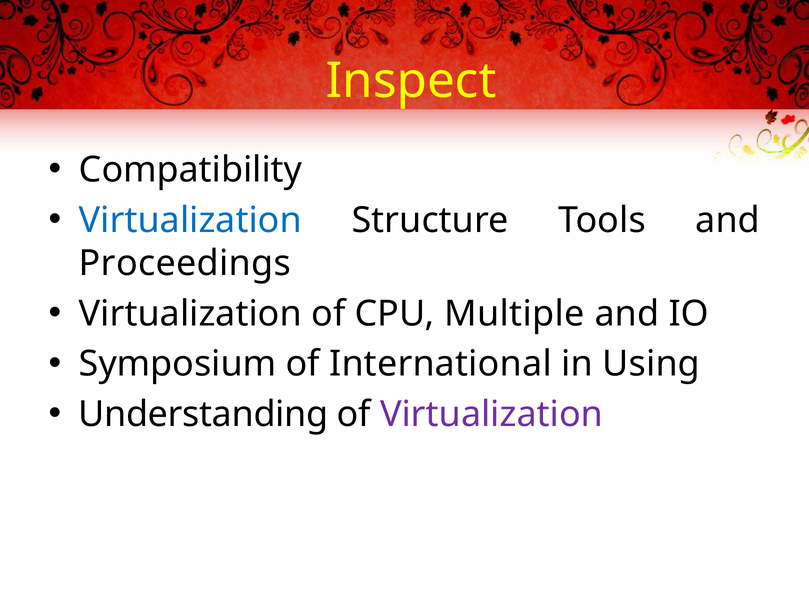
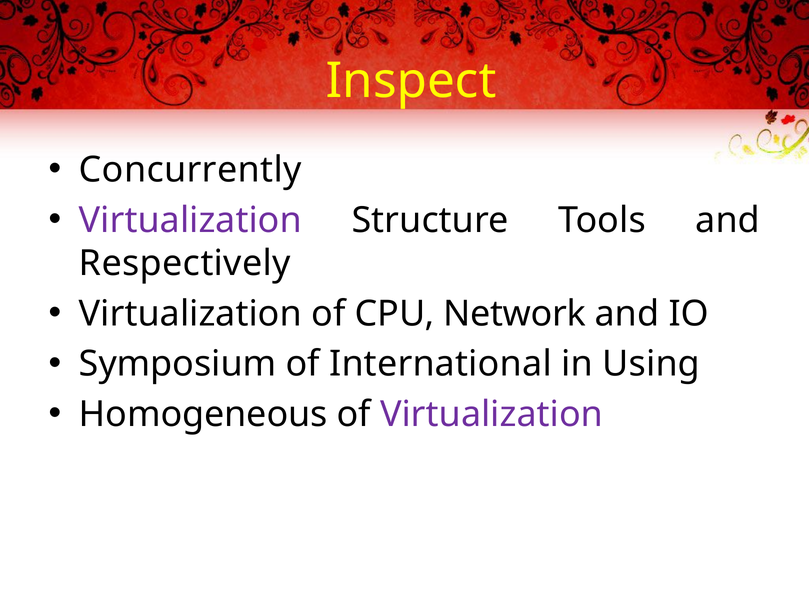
Compatibility: Compatibility -> Concurrently (190, 170)
Virtualization colour: blue -> purple (190, 220)
Proceedings: Proceedings -> Respectively (185, 263)
Multiple: Multiple -> Network (515, 314)
Understanding: Understanding -> Homogeneous (203, 414)
